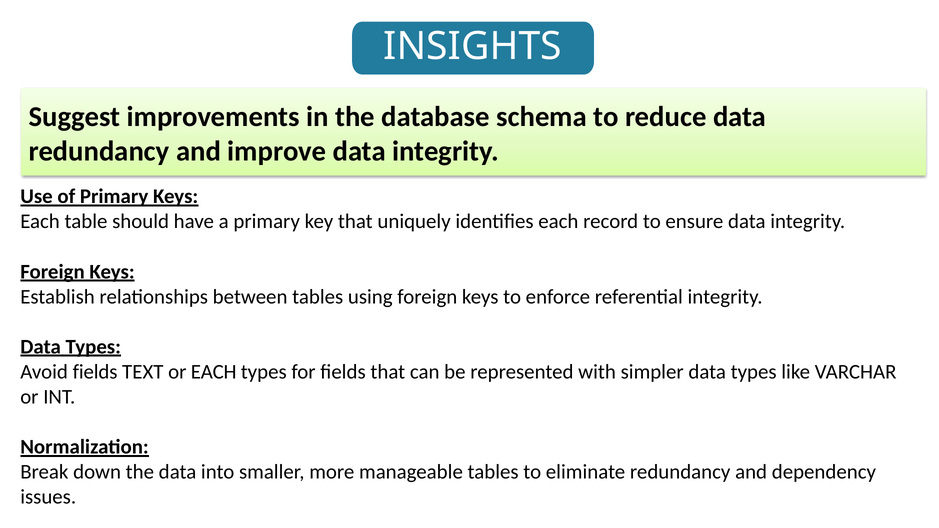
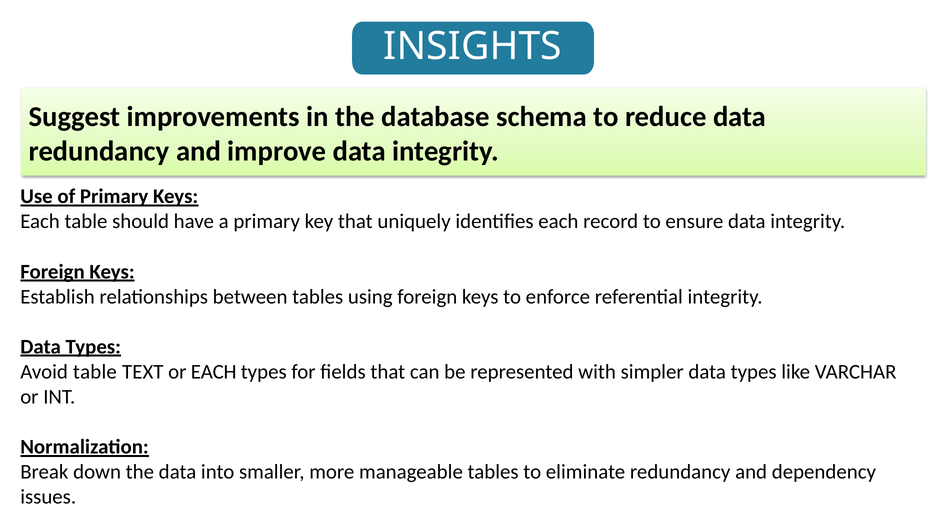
Avoid fields: fields -> table (95, 372)
